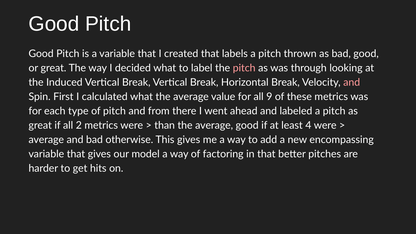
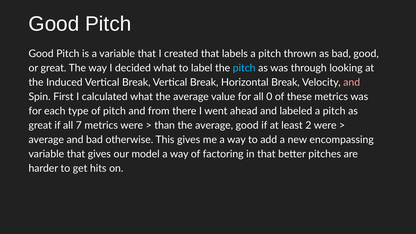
pitch colour: pink -> light blue (244, 68)
9: 9 -> 0 (269, 97)
2: 2 -> 7 (79, 125)
4: 4 -> 2 (308, 125)
